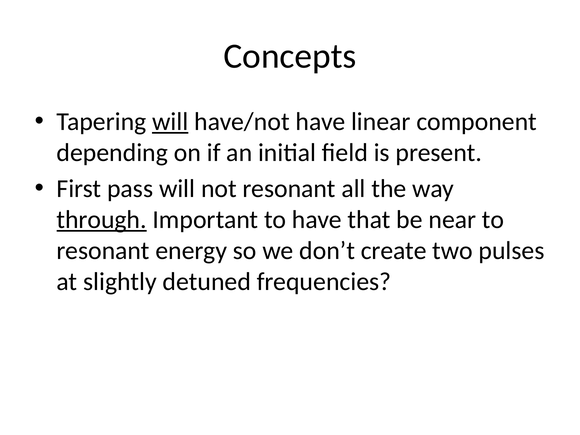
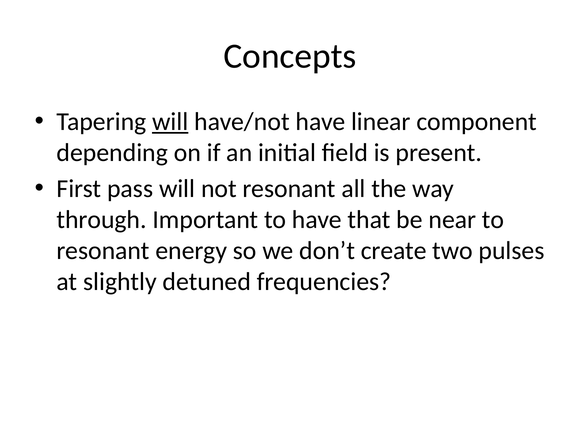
through underline: present -> none (102, 220)
